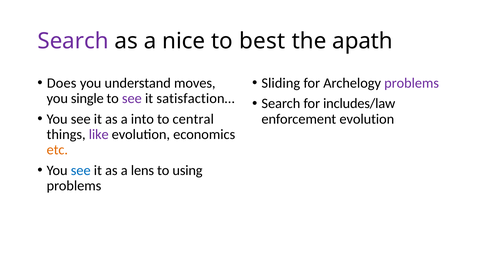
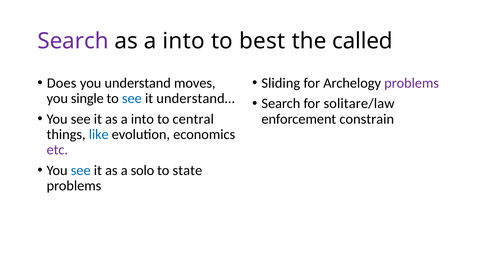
nice: nice -> into (184, 41)
apath: apath -> called (363, 41)
see colour: purple -> blue (132, 98)
satisfaction…: satisfaction… -> understand… (196, 98)
includes/law: includes/law -> solitare/law (359, 104)
enforcement evolution: evolution -> constrain (367, 119)
like colour: purple -> blue (99, 135)
etc colour: orange -> purple (57, 150)
lens: lens -> solo (142, 171)
using: using -> state (187, 171)
